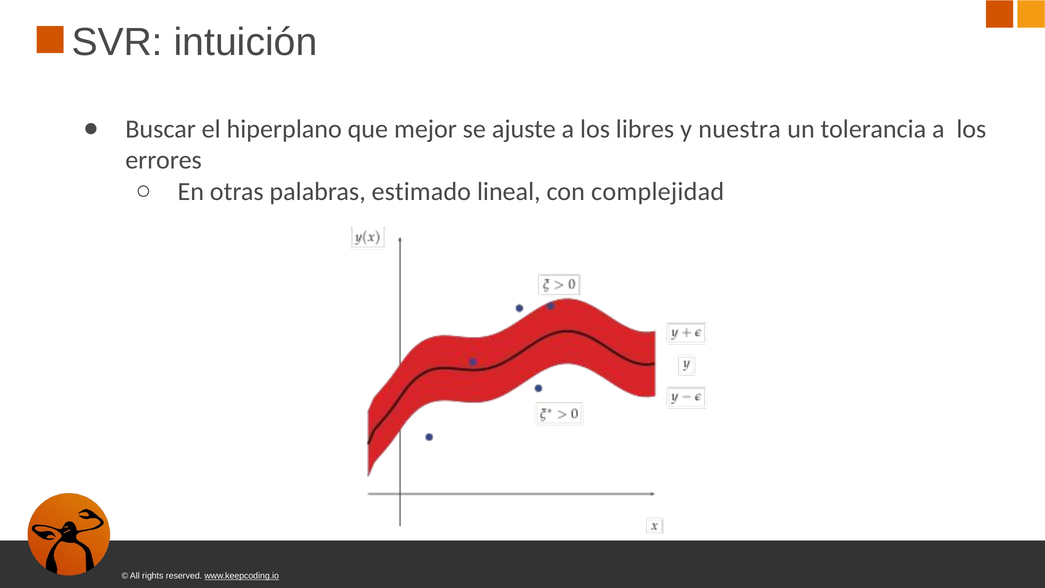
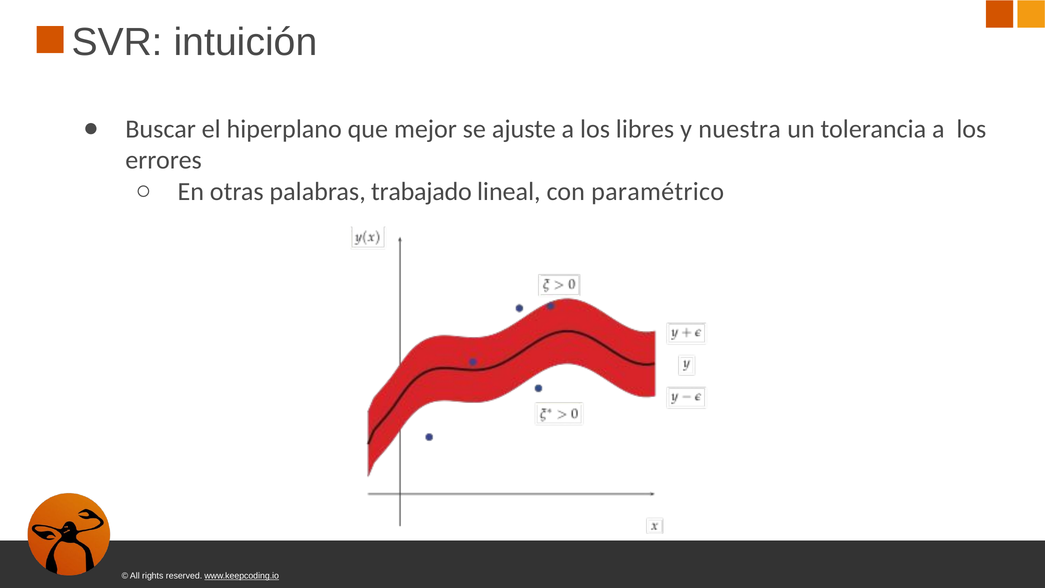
estimado: estimado -> trabajado (421, 192)
complejidad: complejidad -> paramétrico (658, 192)
